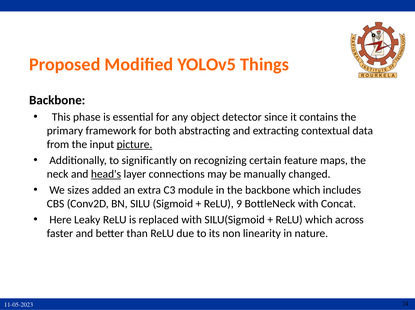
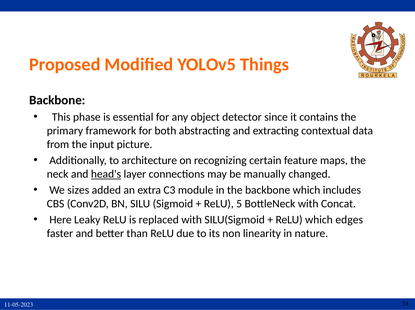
picture underline: present -> none (135, 145)
significantly: significantly -> architecture (149, 161)
9: 9 -> 5 (239, 204)
across: across -> edges (349, 220)
